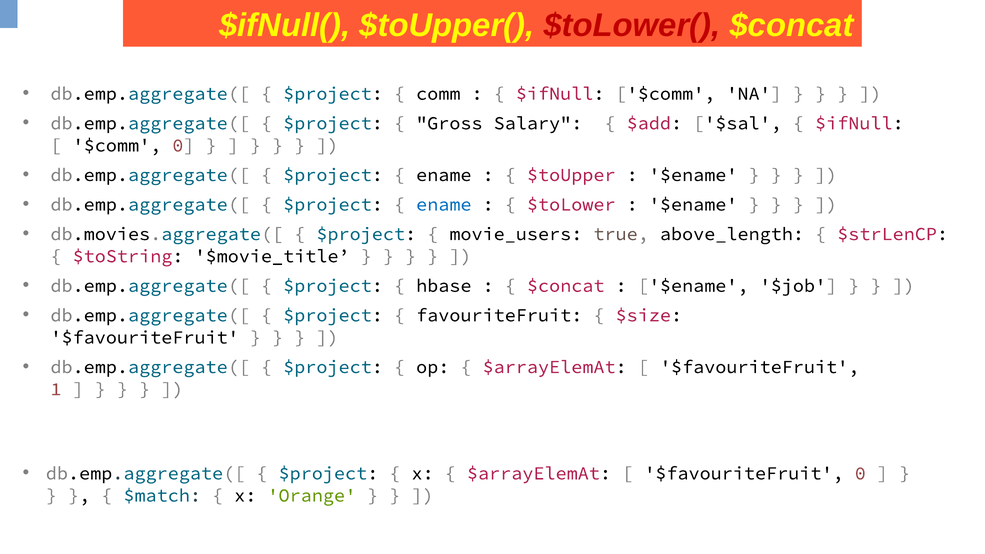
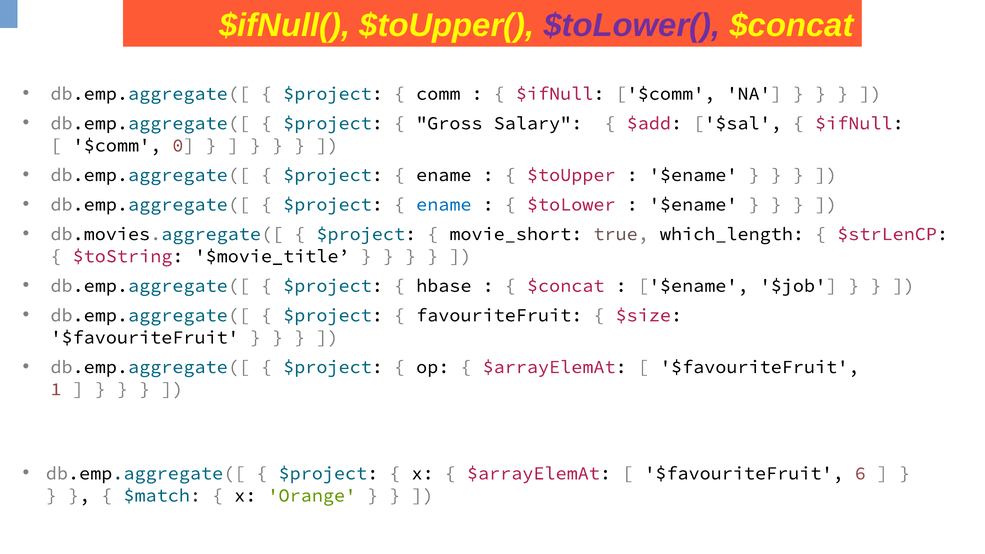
$toLower( colour: red -> purple (632, 26)
movie_users: movie_users -> movie_short (516, 234)
above_length: above_length -> which_length (732, 234)
$favouriteFruit 0: 0 -> 6 (860, 473)
